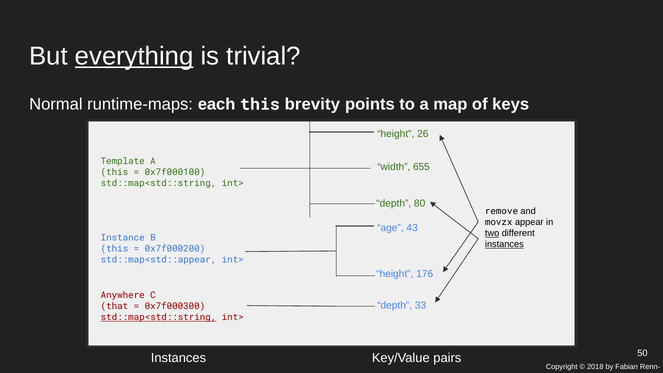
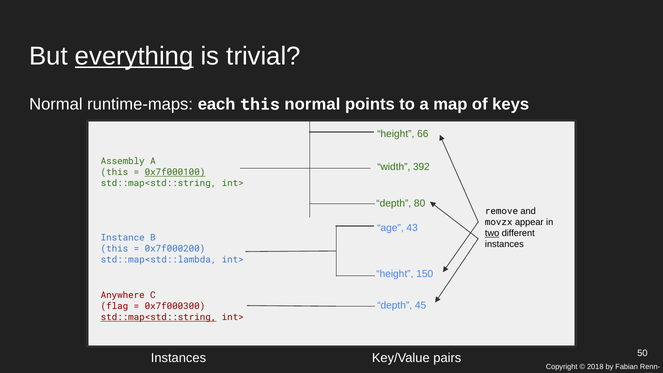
this brevity: brevity -> normal (312, 104)
26: 26 -> 66 (423, 134)
Template: Template -> Assembly (123, 161)
655: 655 -> 392 (421, 167)
0x7f000100 underline: none -> present (175, 172)
instances underline: present -> none (504, 244)
std::map<std::appear: std::map<std::appear -> std::map<std::lambda (159, 260)
176: 176 -> 150 (425, 274)
33: 33 -> 45 (421, 305)
that: that -> flag (114, 306)
